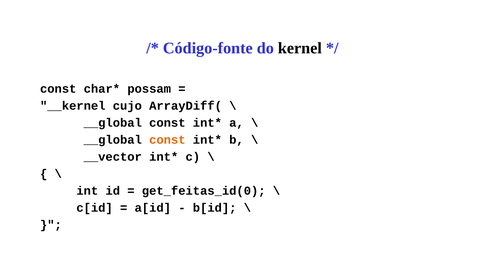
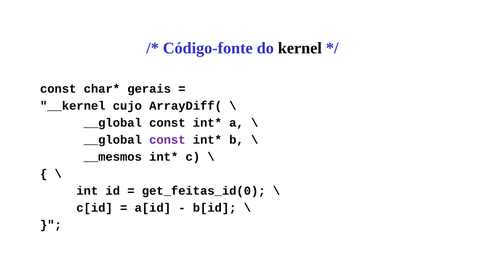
possam: possam -> gerais (149, 89)
const colour: orange -> purple (167, 140)
__vector: __vector -> __mesmos (113, 157)
